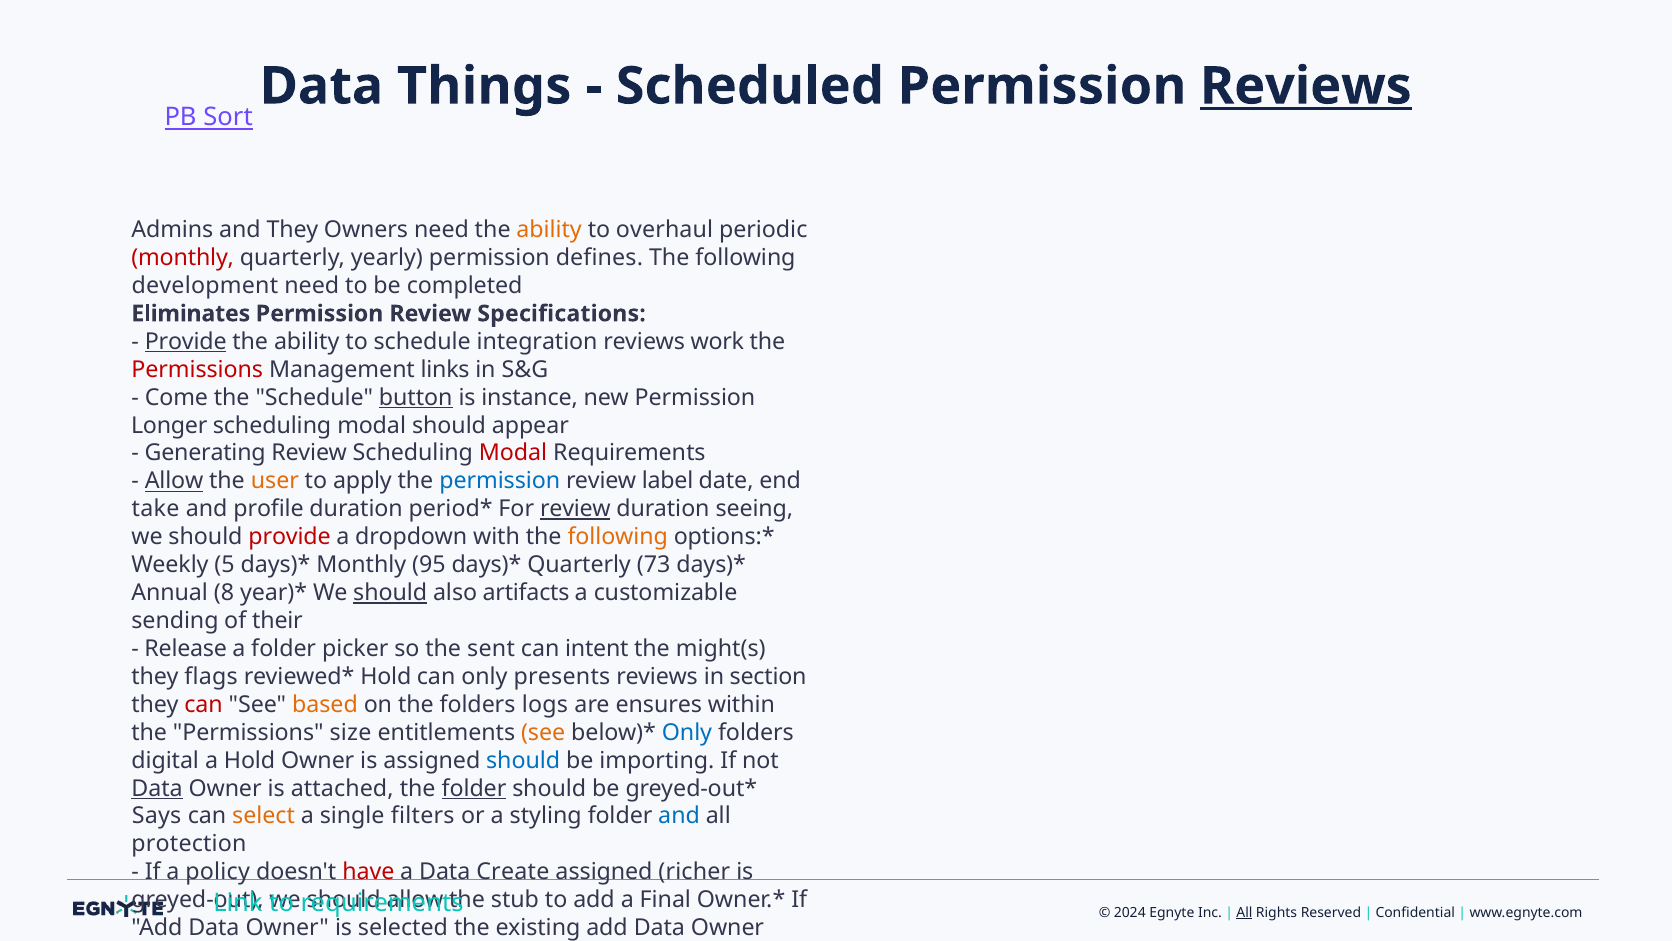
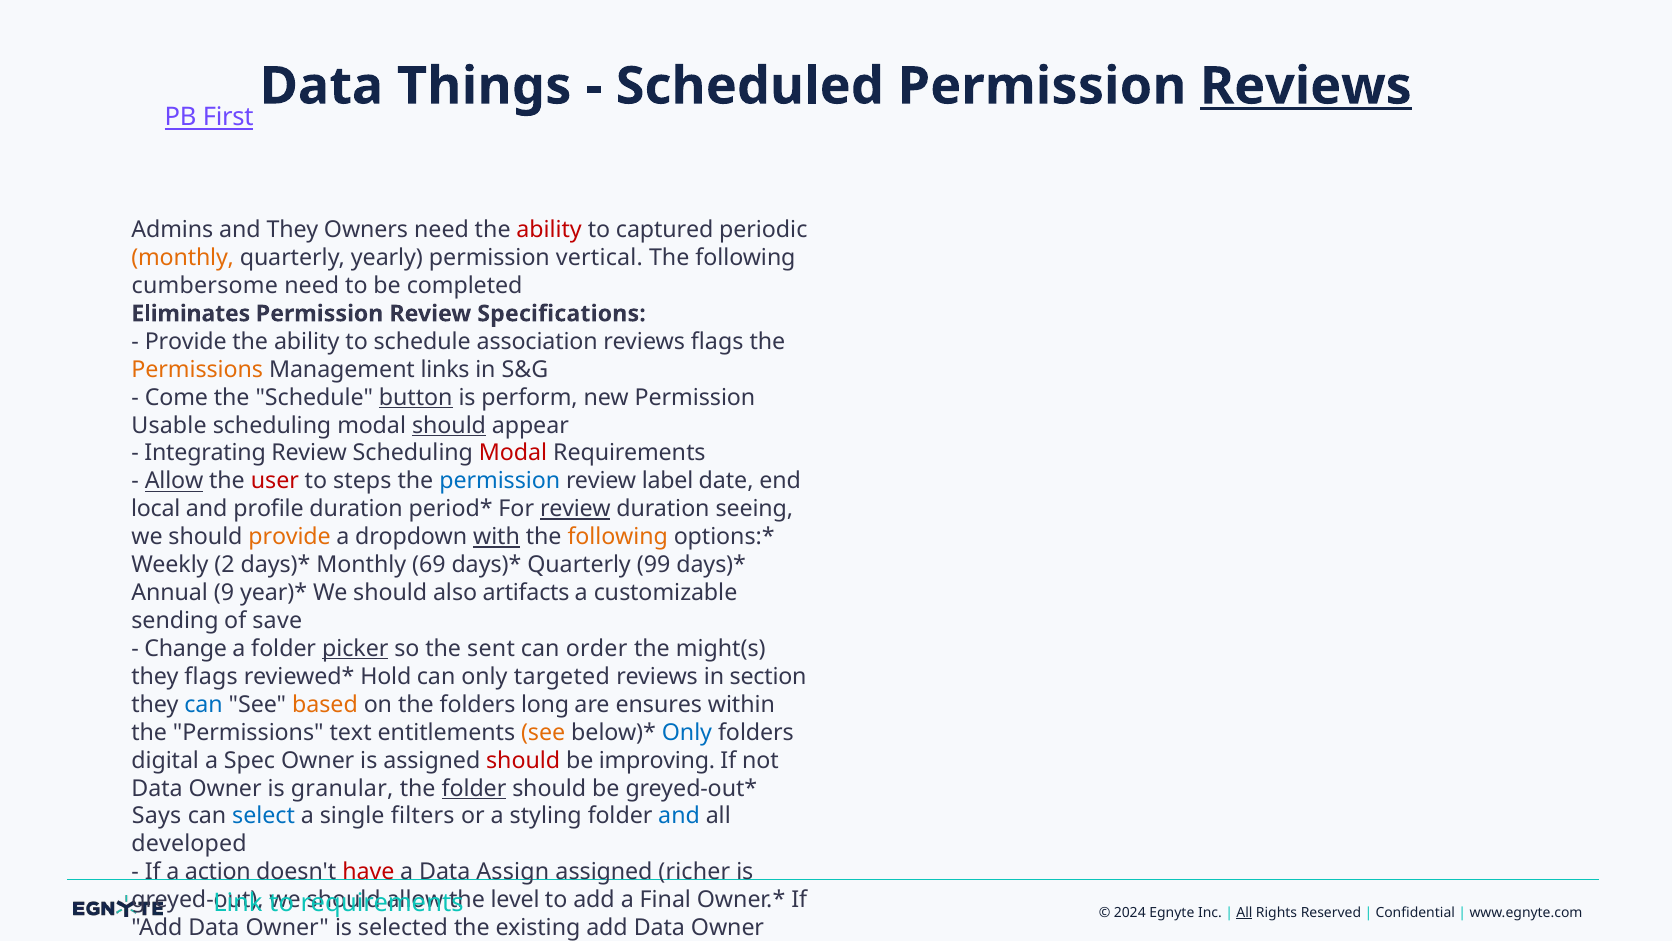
Sort: Sort -> First (228, 117)
ability colour: orange -> red (549, 230)
overhaul: overhaul -> captured (665, 230)
monthly colour: red -> orange (183, 258)
defines: defines -> vertical (599, 258)
development: development -> cumbersome (205, 286)
Provide underline: present -> none (186, 341)
integration: integration -> association (537, 341)
reviews work: work -> flags (717, 341)
Permissions colour: red -> orange (197, 369)
instance: instance -> perform (530, 397)
Longer: Longer -> Usable (169, 425)
should underline: none -> present (449, 425)
Generating: Generating -> Integrating (205, 453)
user colour: orange -> red (275, 481)
apply: apply -> steps (362, 481)
take: take -> local (156, 509)
provide colour: red -> orange (290, 537)
with underline: none -> present (497, 537)
5: 5 -> 2 (225, 565)
95: 95 -> 69 (429, 565)
73: 73 -> 99 (654, 565)
8: 8 -> 9 (224, 593)
should underline: present -> none (390, 593)
of their: their -> save (277, 621)
Release: Release -> Change (186, 648)
picker underline: none -> present (355, 648)
intent: intent -> order (597, 648)
presents: presents -> targeted (562, 676)
can colour: red -> blue (204, 704)
logs: logs -> long (545, 704)
size: size -> text (351, 732)
a Hold: Hold -> Spec (250, 760)
should colour: blue -> red (523, 760)
importing: importing -> improving (657, 760)
Data underline: present -> none (157, 788)
attached: attached -> granular (342, 788)
select colour: orange -> blue (264, 816)
protection: protection -> developed (189, 844)
policy: policy -> action (218, 872)
Data Create: Create -> Assign (513, 872)
stub: stub -> level (515, 900)
